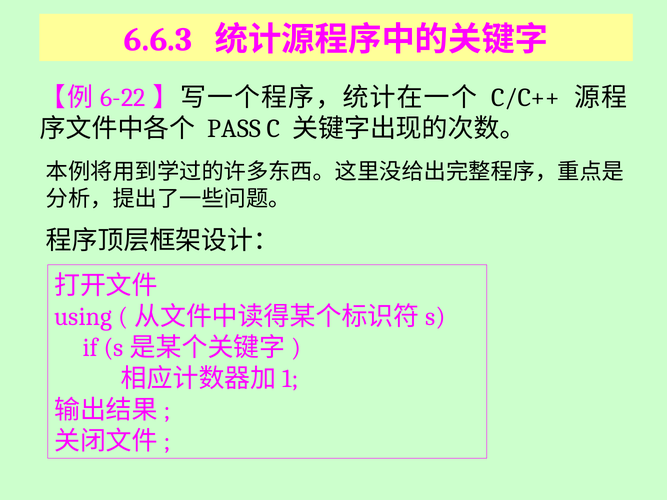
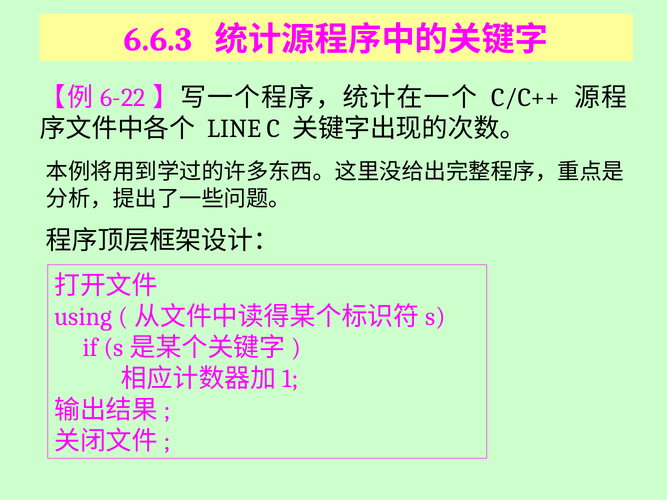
PASS: PASS -> LINE (234, 129)
